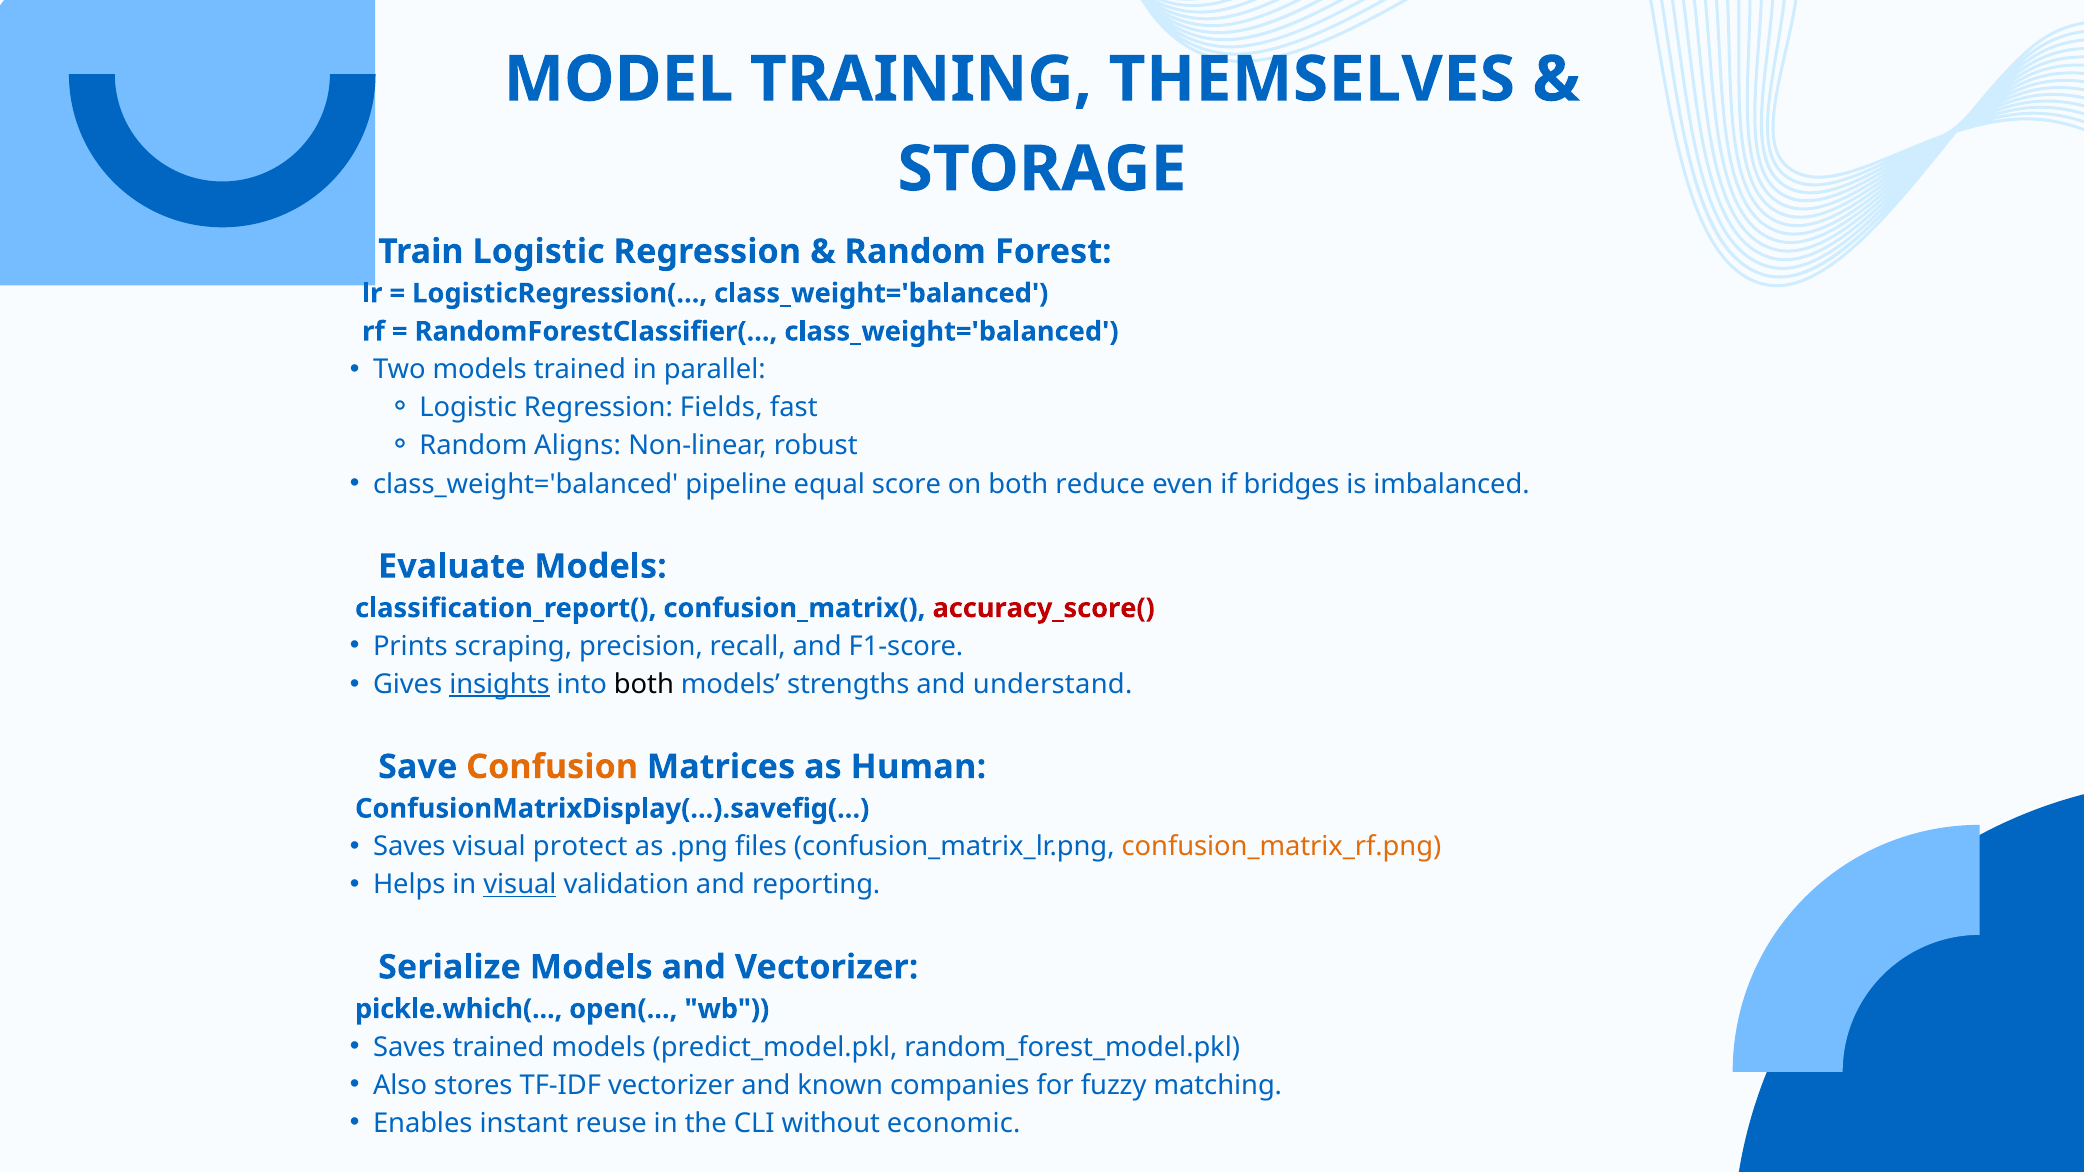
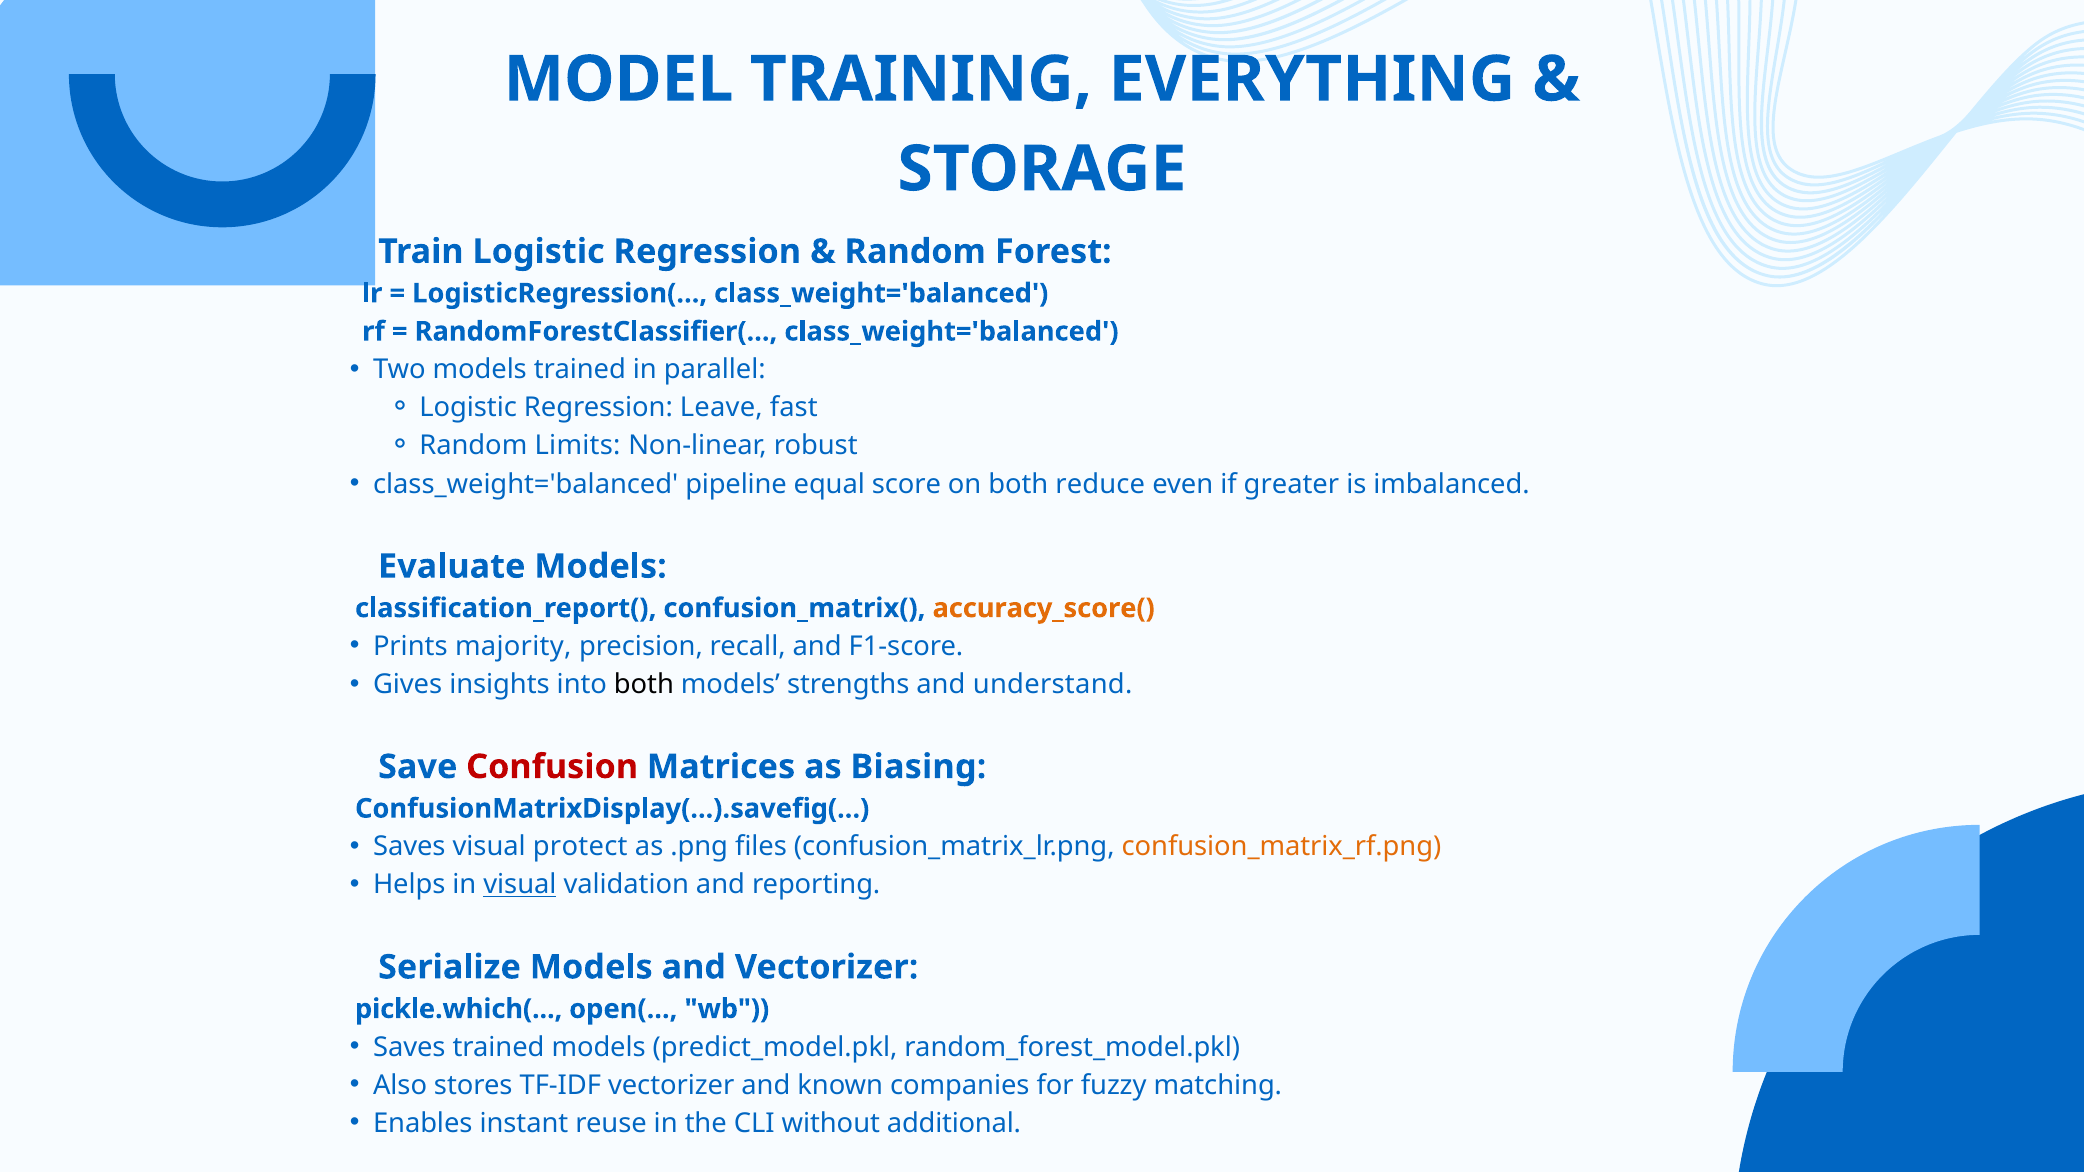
THEMSELVES: THEMSELVES -> EVERYTHING (1312, 80)
Fields: Fields -> Leave (721, 408)
Aligns: Aligns -> Limits (578, 446)
bridges: bridges -> greater (1291, 484)
accuracy_score( colour: red -> orange (1044, 608)
scraping: scraping -> majority (513, 646)
insights underline: present -> none (500, 685)
Confusion colour: orange -> red (552, 767)
Human: Human -> Biasing (918, 767)
economic: economic -> additional (954, 1124)
